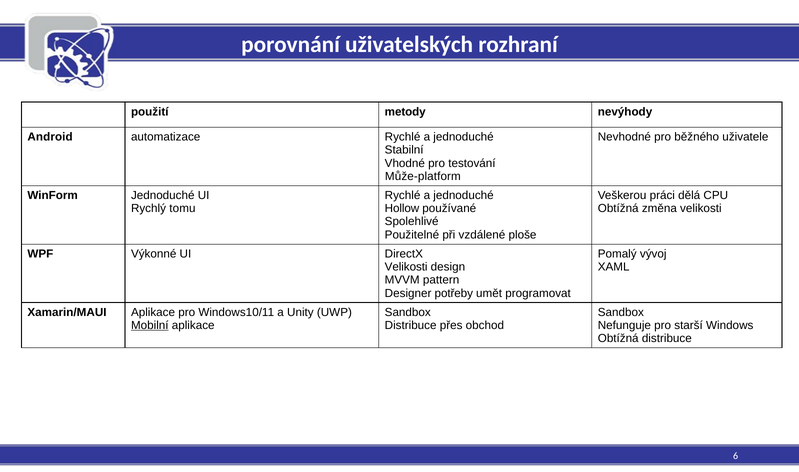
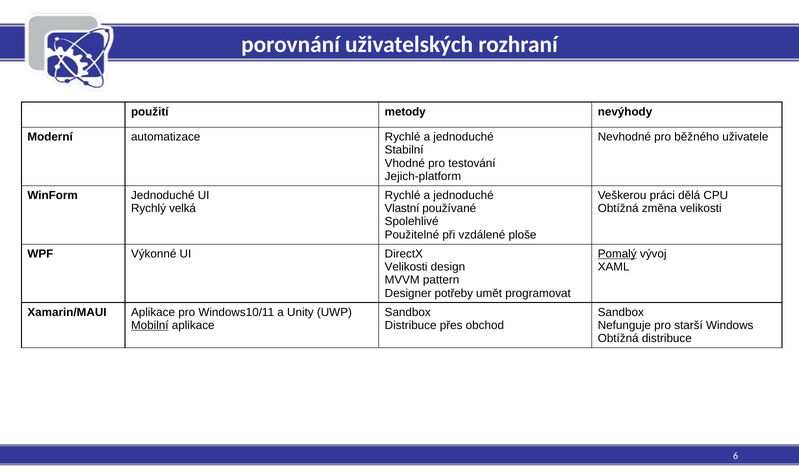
Android: Android -> Moderní (50, 137)
Může-platform: Může-platform -> Jejich-platform (423, 176)
tomu: tomu -> velká (183, 208)
Hollow: Hollow -> Vlastní (402, 208)
Pomalý underline: none -> present (617, 254)
